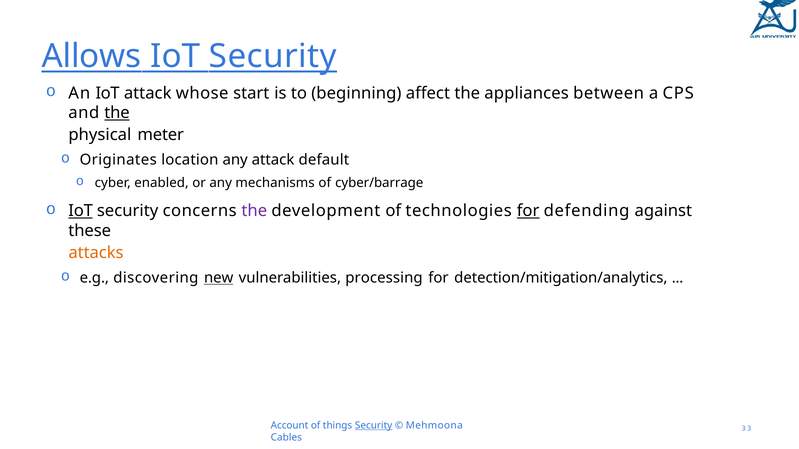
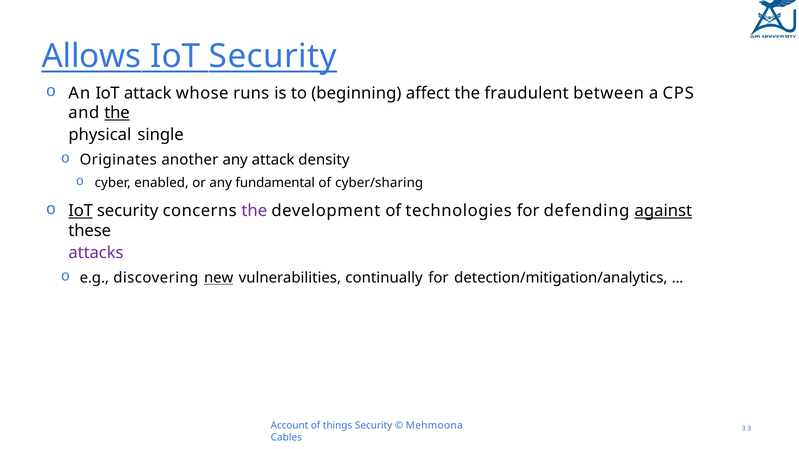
start: start -> runs (251, 93)
appliances: appliances -> fraudulent (527, 93)
meter: meter -> single (161, 135)
location: location -> another (190, 160)
default: default -> density (324, 160)
mechanisms: mechanisms -> fundamental (275, 183)
cyber/barrage: cyber/barrage -> cyber/sharing (379, 183)
for underline: present -> none (528, 211)
against underline: none -> present (663, 211)
attacks colour: orange -> purple (96, 253)
processing: processing -> continually (384, 278)
Security underline: present -> none (374, 426)
